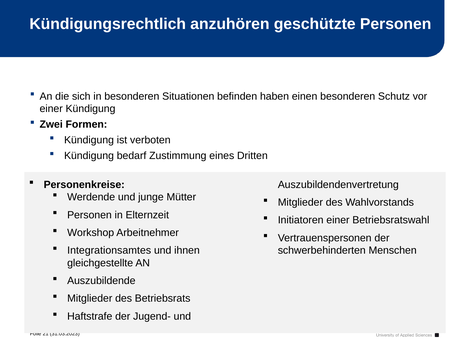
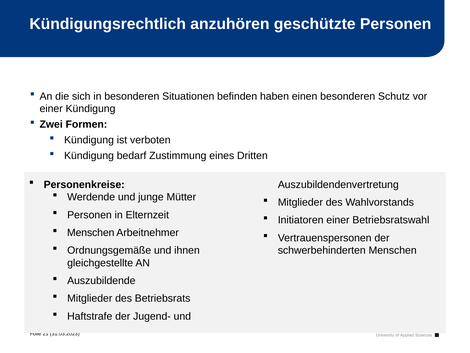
Workshop: Workshop -> Menschen (91, 232)
Integrationsamtes: Integrationsamtes -> Ordnungsgemäße (109, 250)
